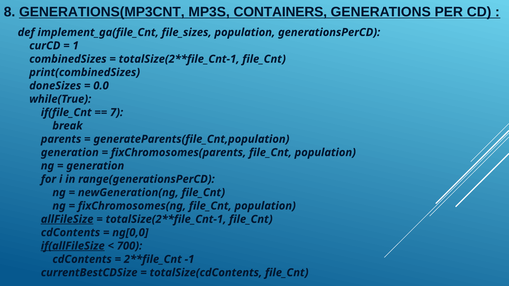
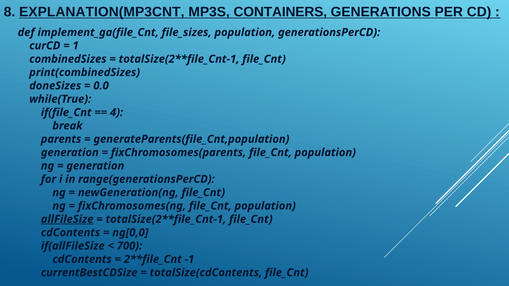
GENERATIONS(MP3CNT: GENERATIONS(MP3CNT -> EXPLANATION(MP3CNT (102, 12)
7: 7 -> 4 (117, 113)
if(allFileSize underline: present -> none (73, 246)
